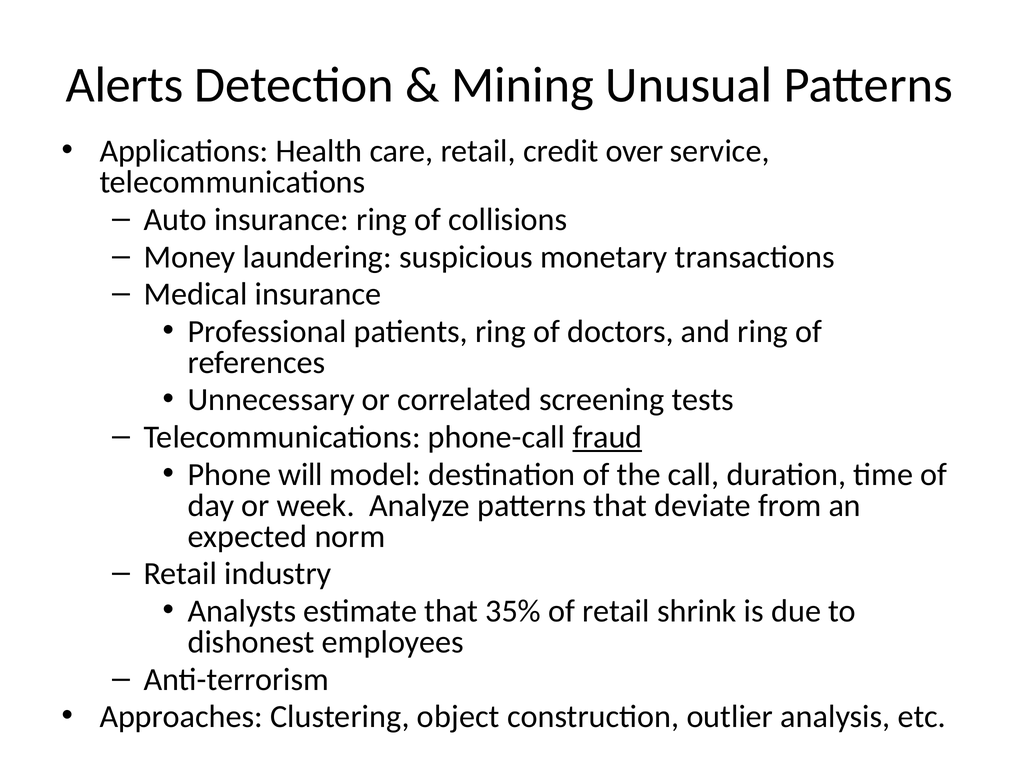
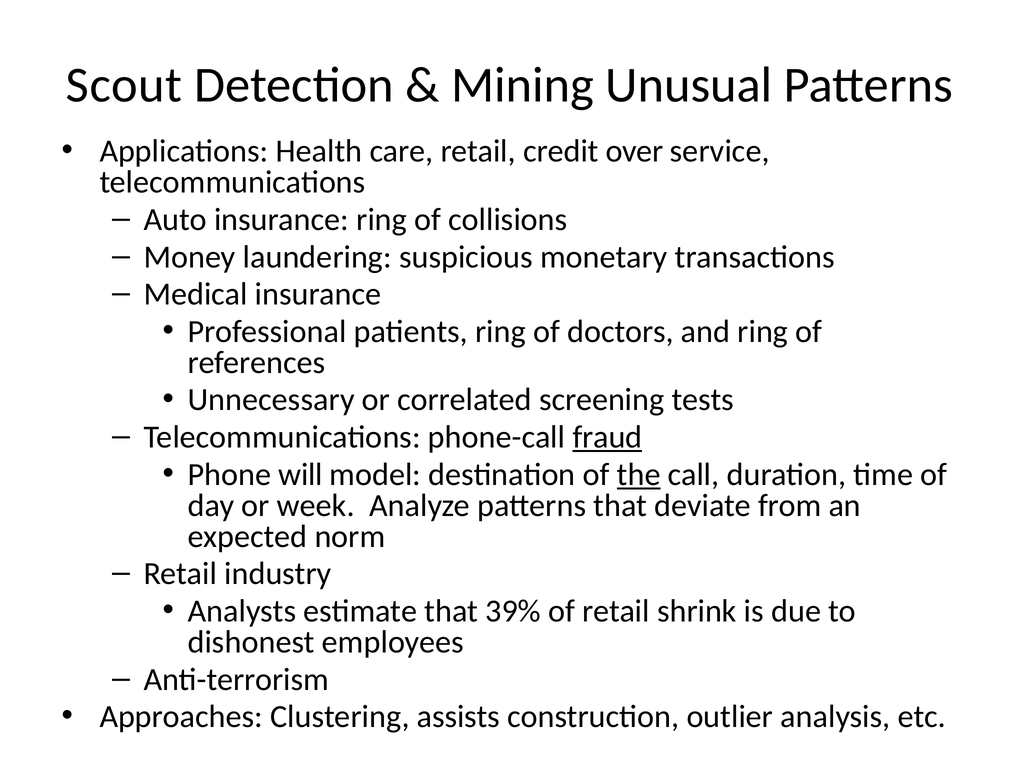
Alerts: Alerts -> Scout (124, 85)
the underline: none -> present (639, 474)
35%: 35% -> 39% (513, 611)
object: object -> assists (458, 716)
